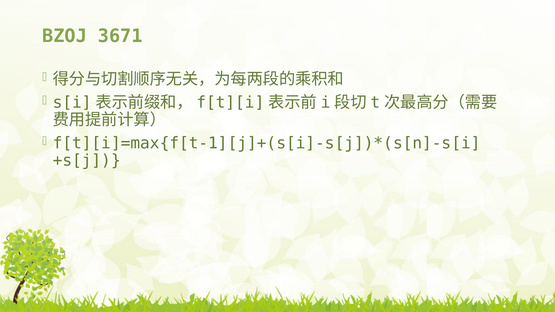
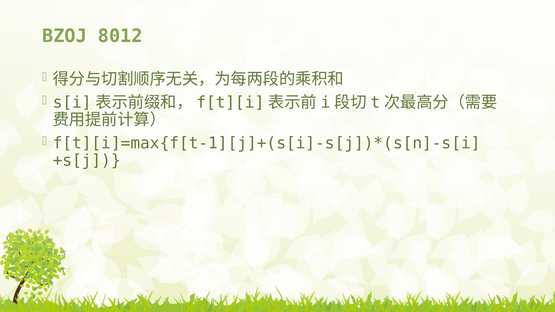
3671: 3671 -> 8012 (120, 36)
